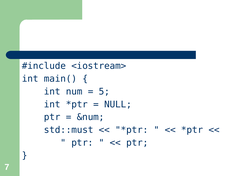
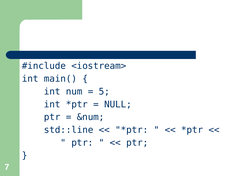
std::must: std::must -> std::line (69, 130)
